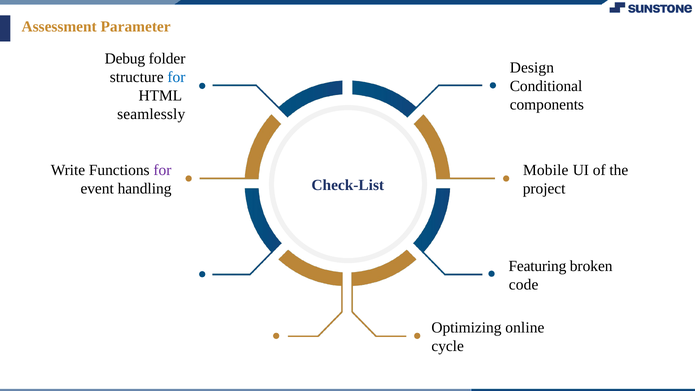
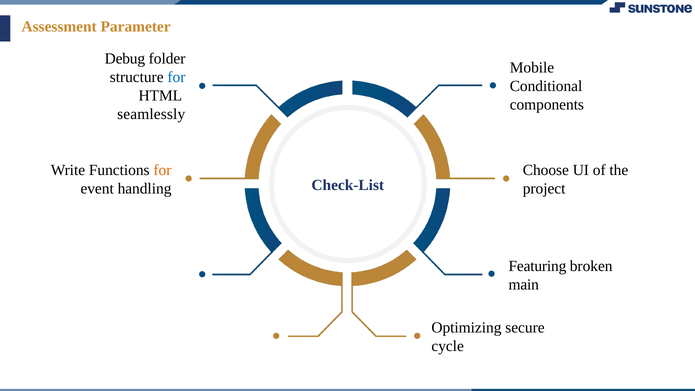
Design: Design -> Mobile (532, 68)
for colour: purple -> orange (162, 170)
Mobile: Mobile -> Choose (546, 170)
code: code -> main (524, 285)
online: online -> secure (525, 328)
